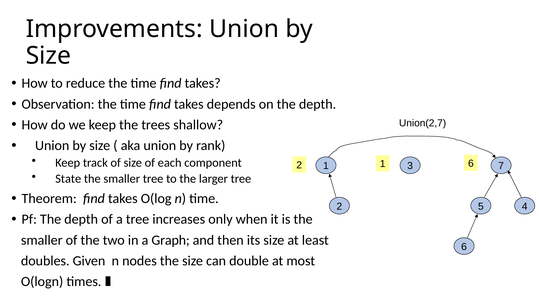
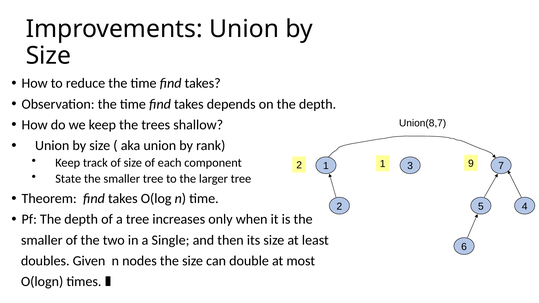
Union(2,7: Union(2,7 -> Union(8,7 (423, 123)
2 6: 6 -> 9 (471, 164)
Graph: Graph -> Single (170, 240)
